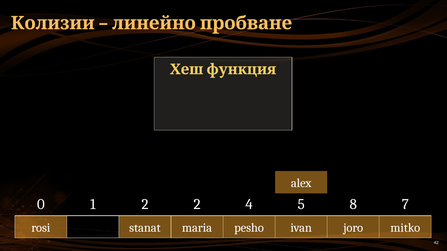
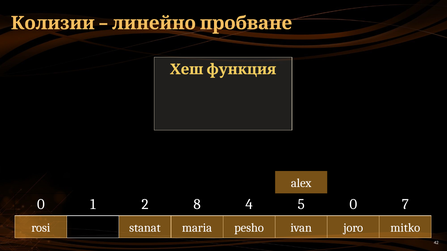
2 2: 2 -> 8 (197, 205)
5 8: 8 -> 0 (353, 205)
